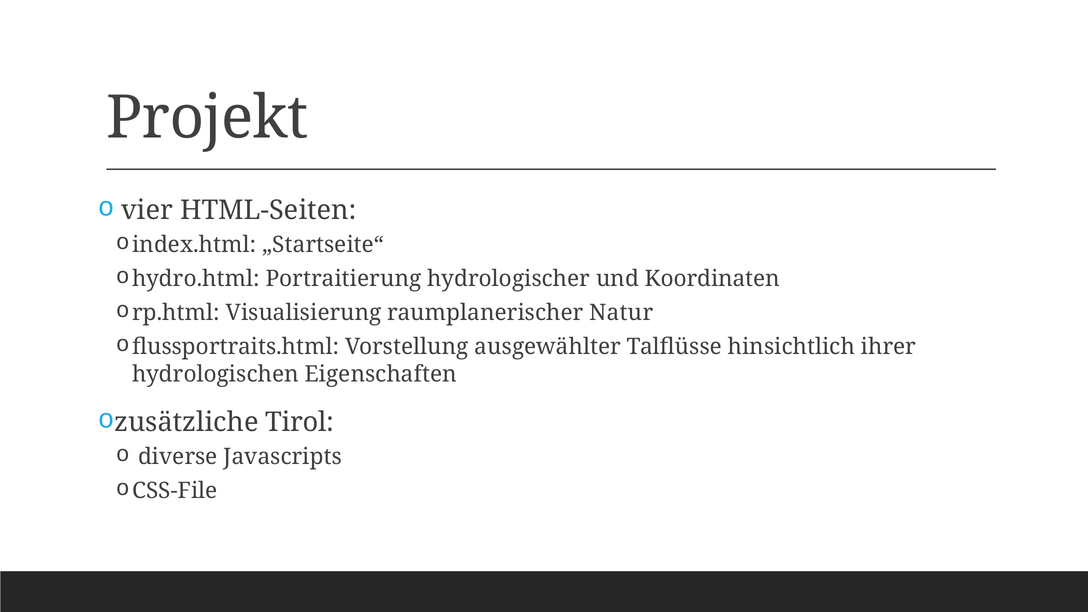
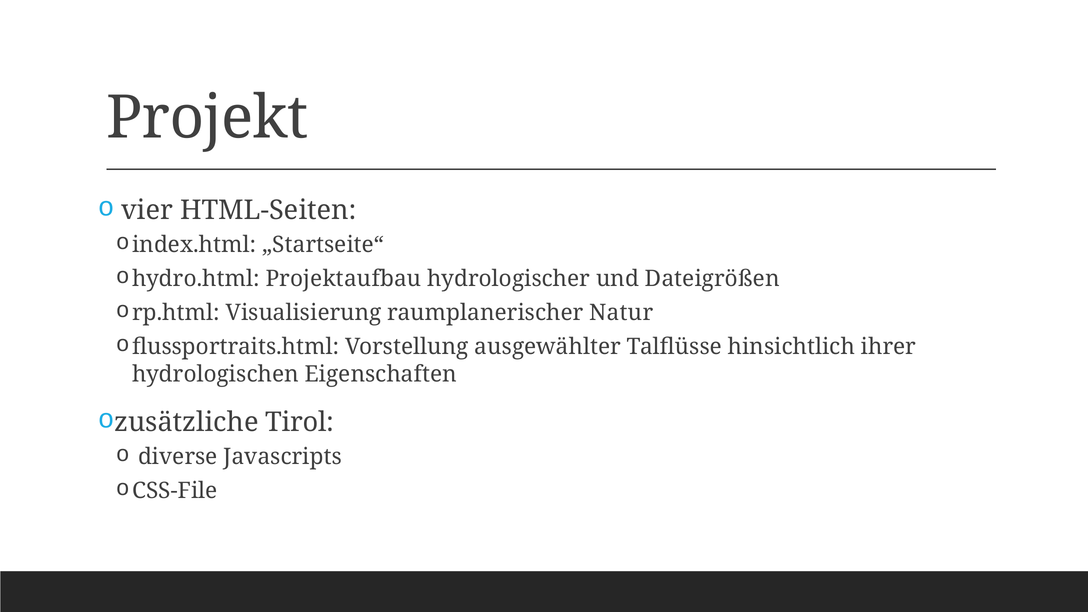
Portraitierung: Portraitierung -> Projektaufbau (343, 279)
Koordinaten: Koordinaten -> Dateigrößen (712, 279)
